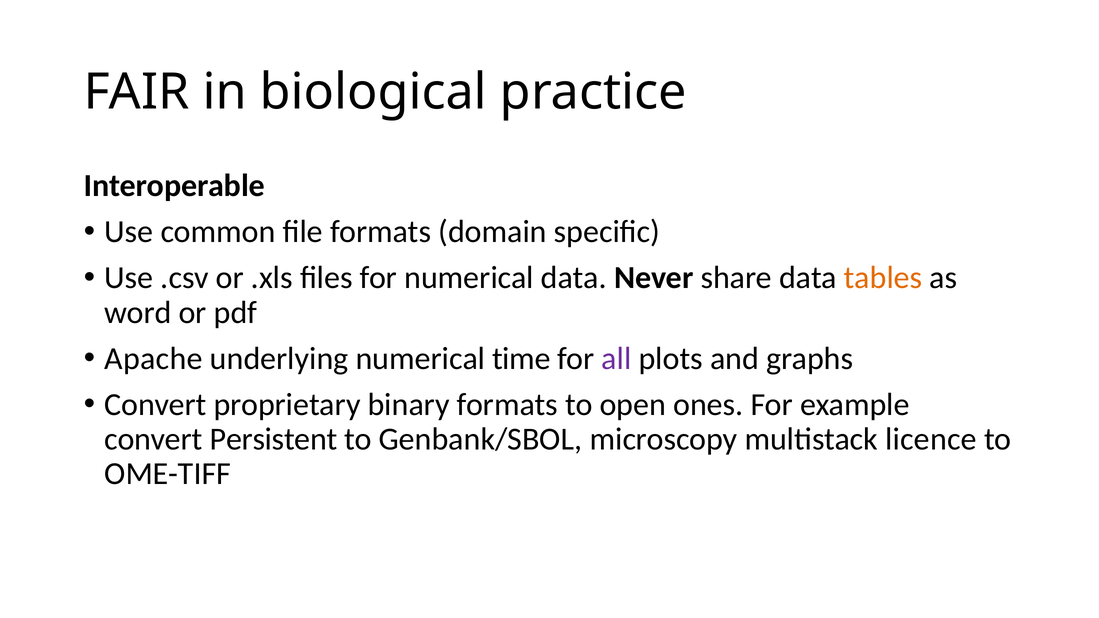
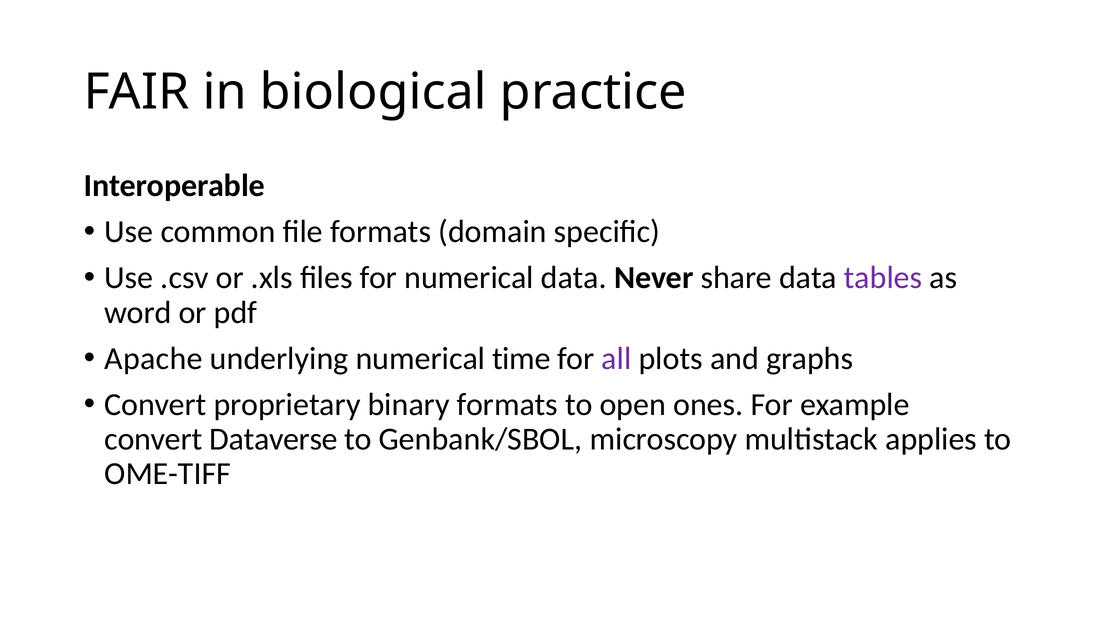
tables colour: orange -> purple (883, 278)
Persistent: Persistent -> Dataverse (274, 439)
licence: licence -> applies (931, 439)
